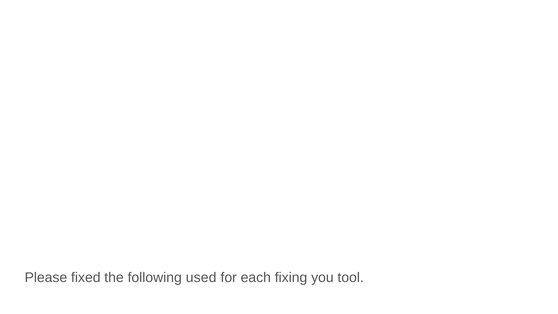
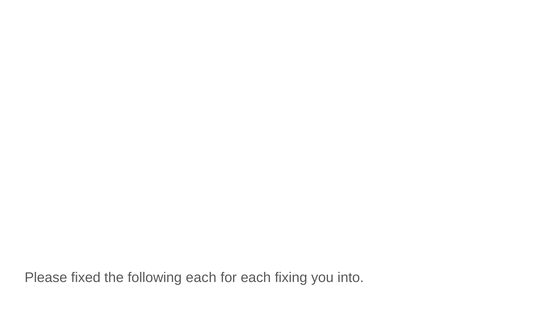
following used: used -> each (201, 278)
tool: tool -> into (351, 278)
